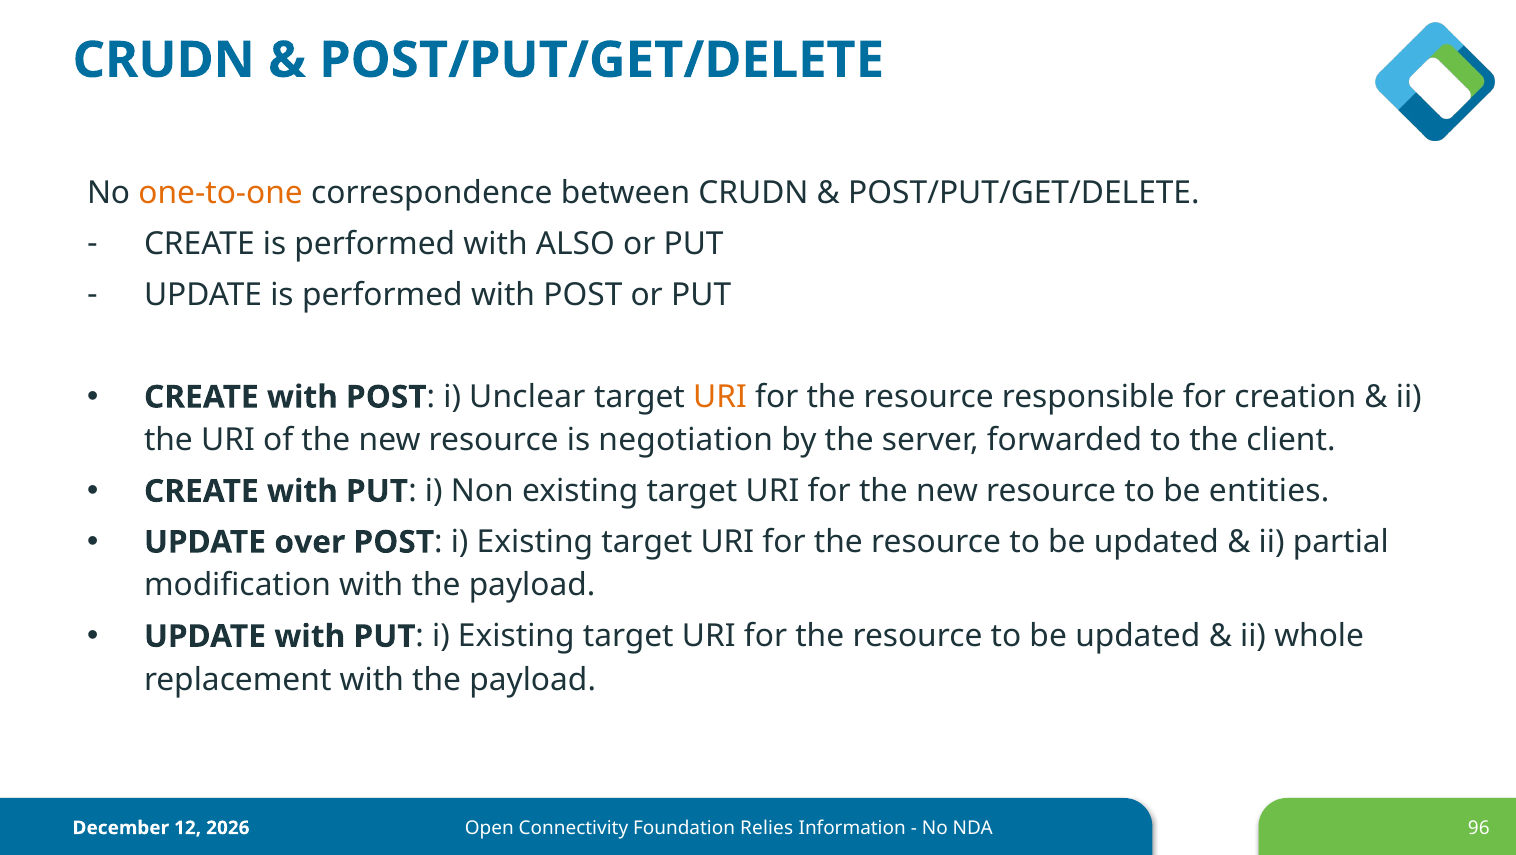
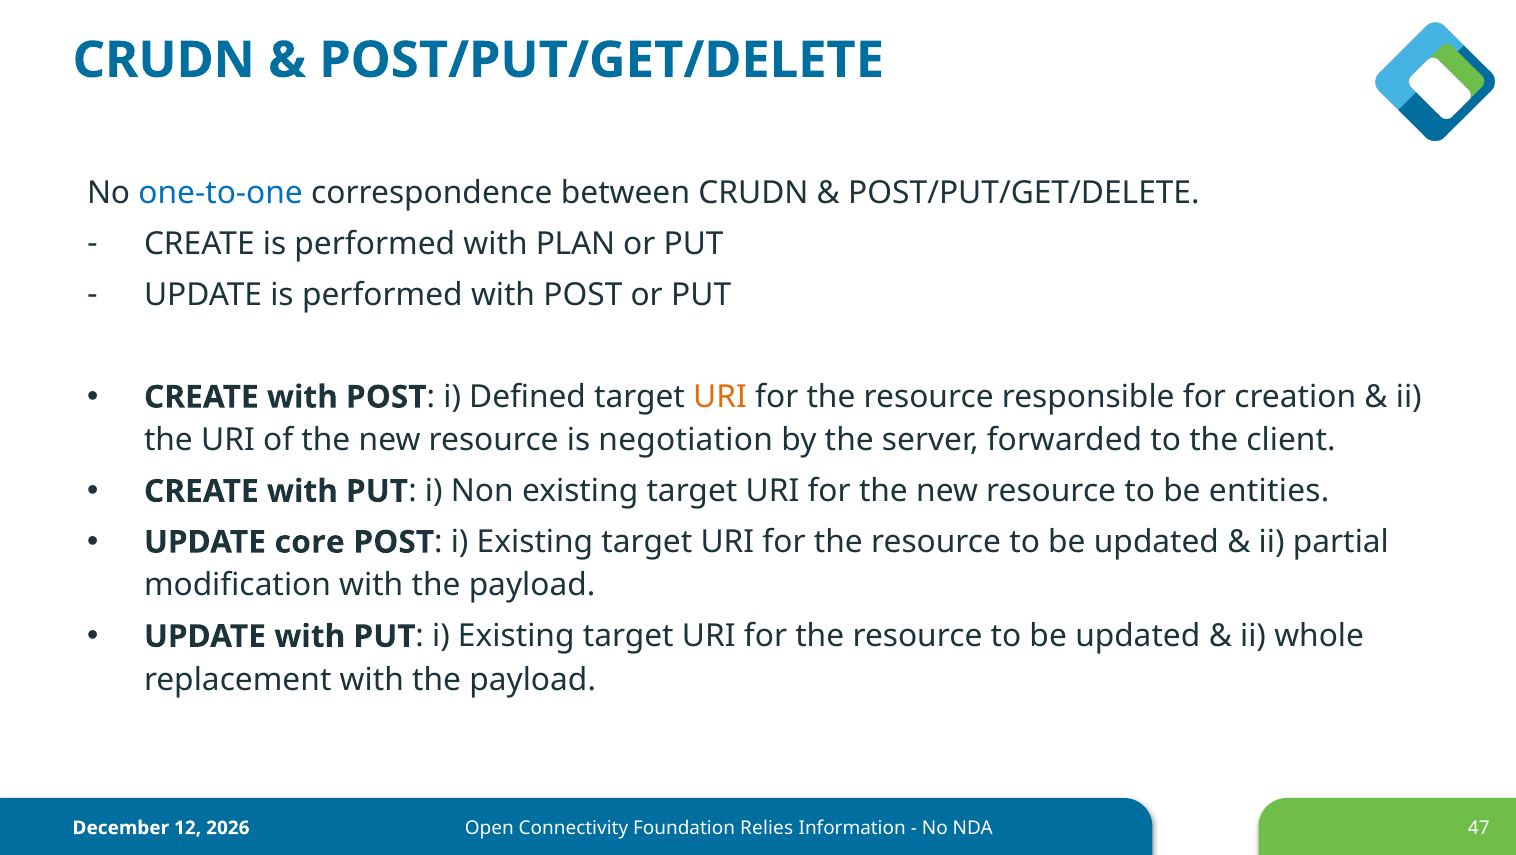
one-to-one colour: orange -> blue (221, 194)
ALSO: ALSO -> PLAN (575, 244)
Unclear: Unclear -> Defined (528, 397)
over: over -> core (310, 542)
96: 96 -> 47 (1479, 828)
